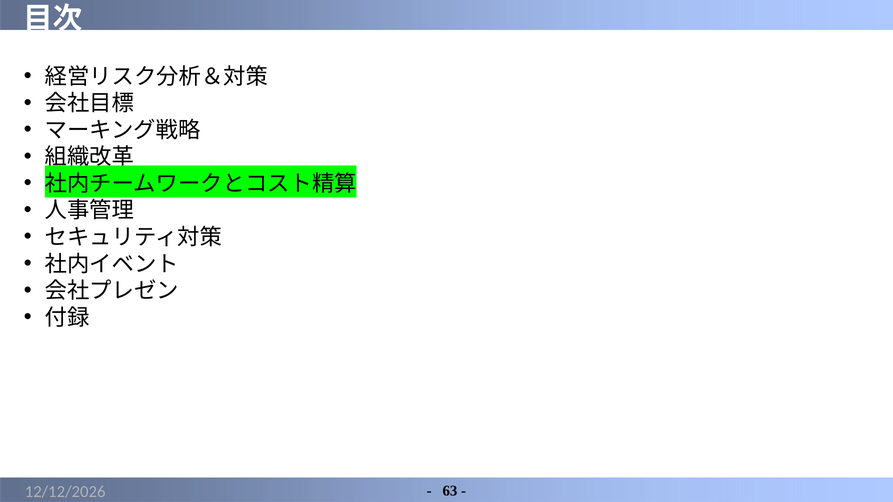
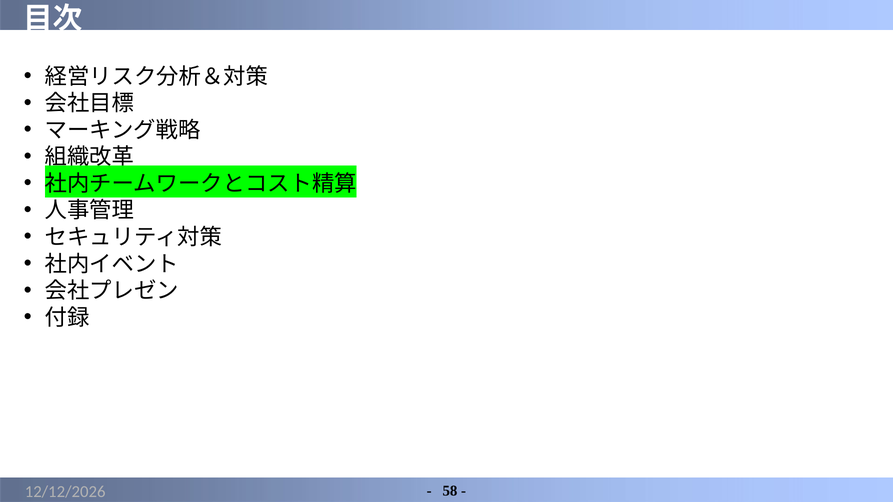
63: 63 -> 58 (450, 491)
